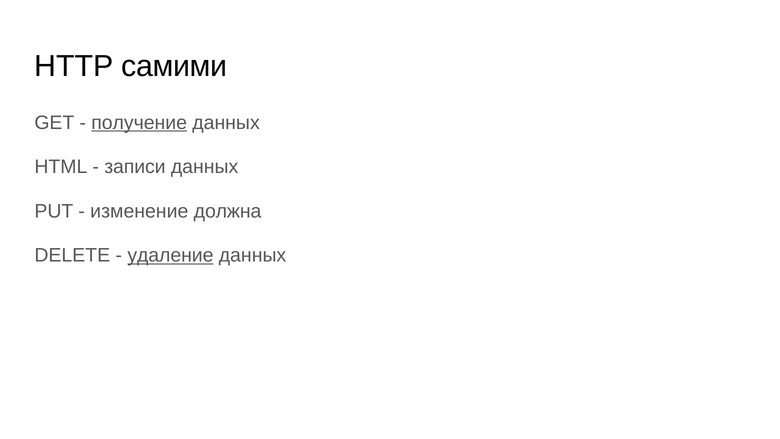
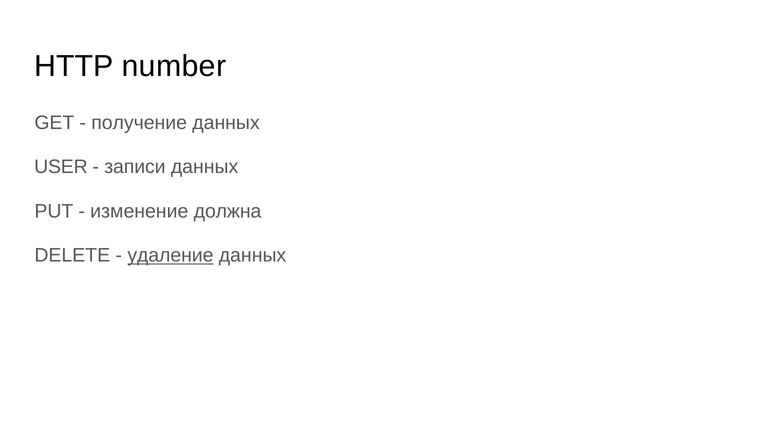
самими: самими -> number (174, 66)
получение underline: present -> none (139, 123)
HTML: HTML -> USER (61, 167)
